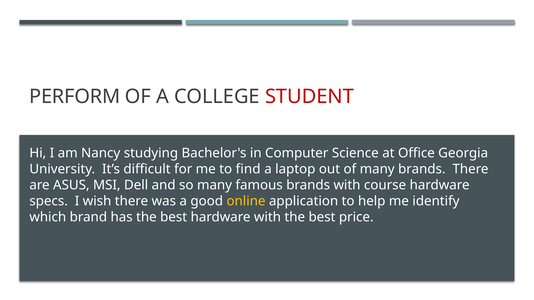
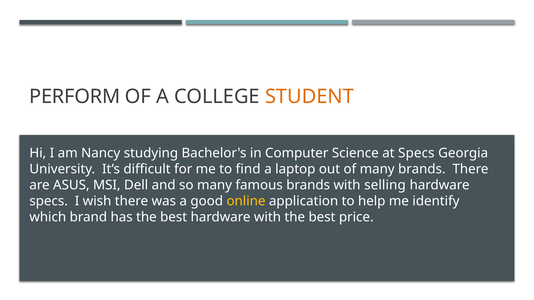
STUDENT colour: red -> orange (309, 97)
at Office: Office -> Specs (416, 153)
course: course -> selling (385, 185)
